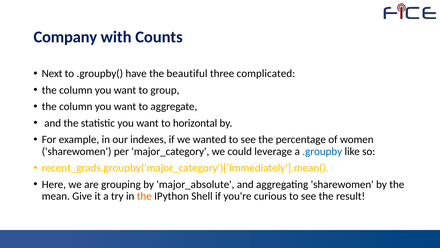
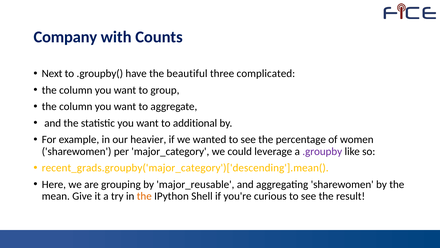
horizontal: horizontal -> additional (195, 123)
indexes: indexes -> heavier (148, 139)
.groupby colour: blue -> purple (322, 151)
recent_grads.groupby('major_category')['immediately'].mean(: recent_grads.groupby('major_category')['immediately'].mean( -> recent_grads.groupby('major_category')['descending'].mean( (185, 168)
major_absolute: major_absolute -> major_reusable (195, 184)
